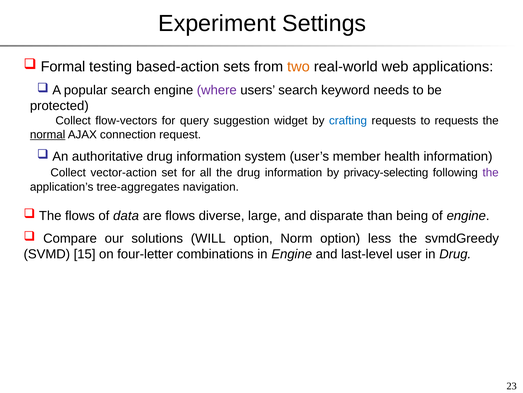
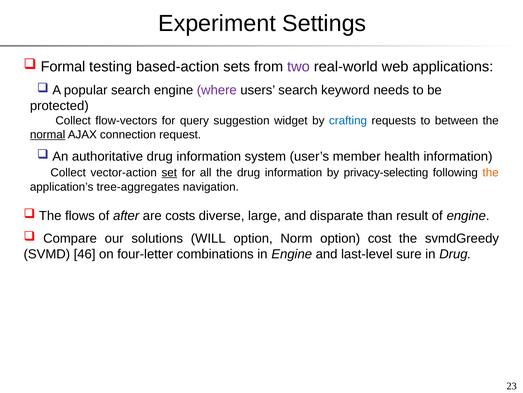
two colour: orange -> purple (298, 67)
to requests: requests -> between (457, 120)
set underline: none -> present (169, 172)
the colour: purple -> orange (491, 172)
data: data -> after (126, 215)
are flows: flows -> costs (180, 215)
being: being -> result (412, 215)
less: less -> cost (380, 238)
15: 15 -> 46 (85, 254)
user: user -> sure (409, 254)
